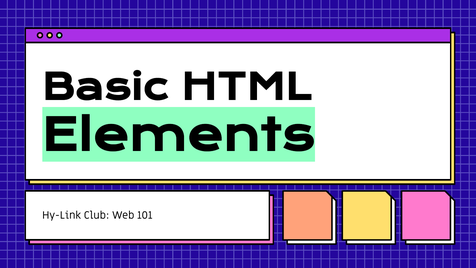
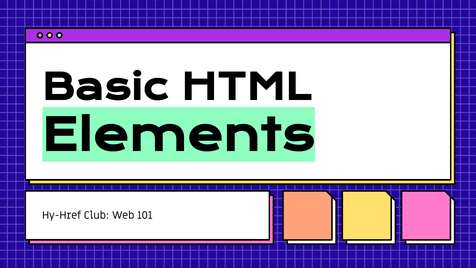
Hy-Link: Hy-Link -> Hy-Href (62, 215)
